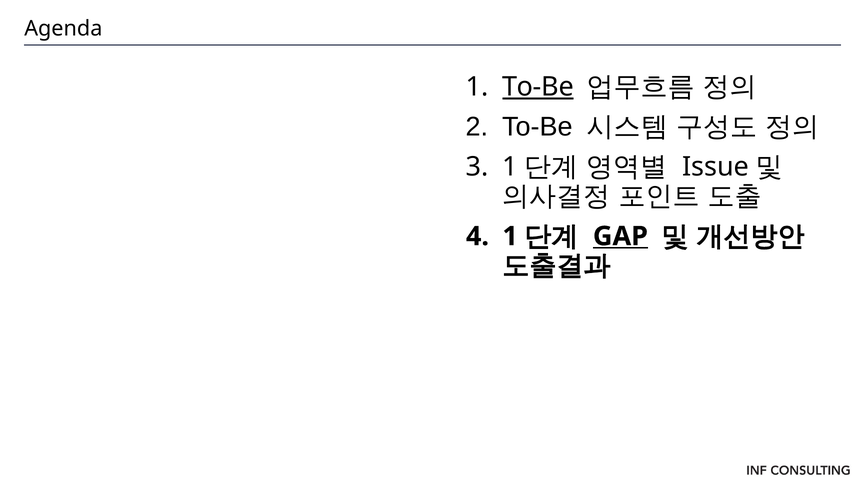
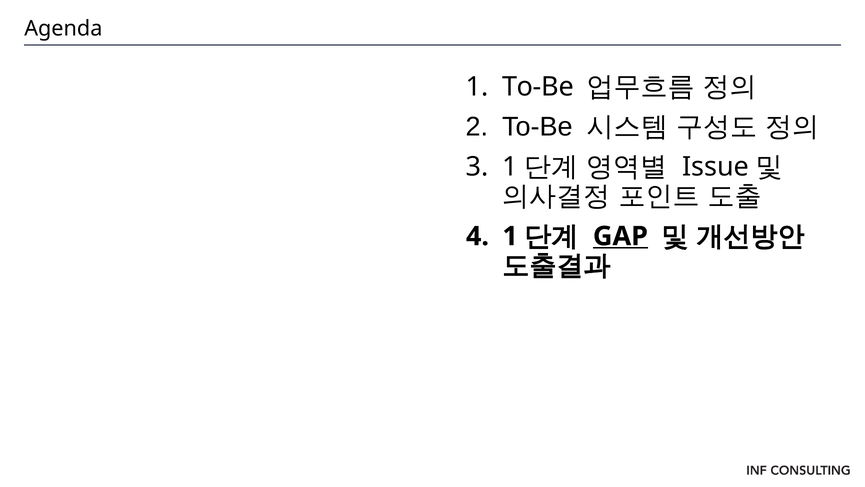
To-Be underline: present -> none (538, 87)
